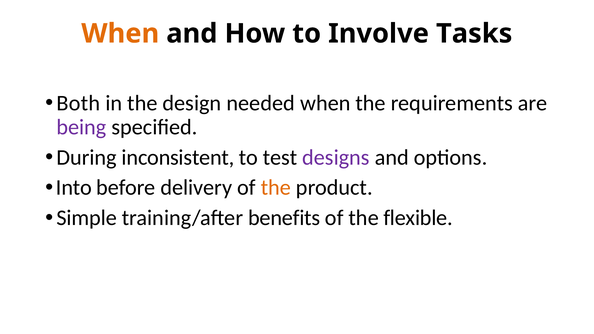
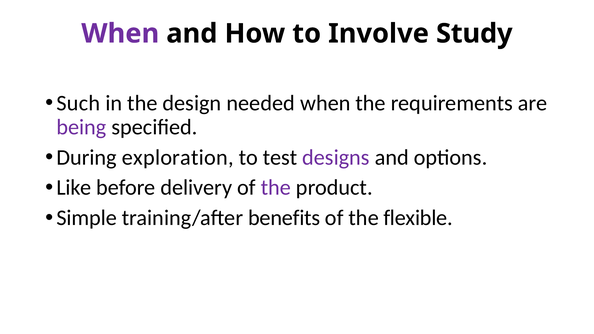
When colour: orange -> purple (120, 34)
Tasks: Tasks -> Study (474, 34)
Both: Both -> Such (78, 103)
inconsistent: inconsistent -> exploration (178, 157)
Into: Into -> Like (74, 188)
the colour: orange -> purple (276, 188)
